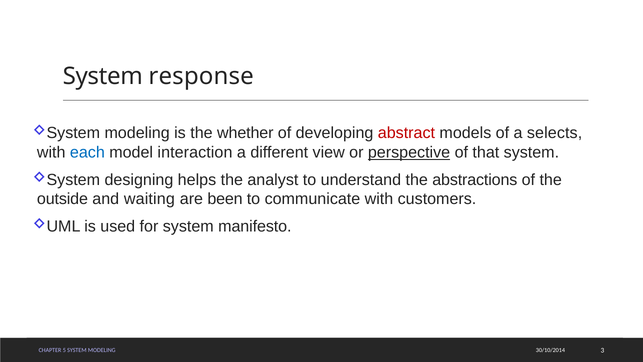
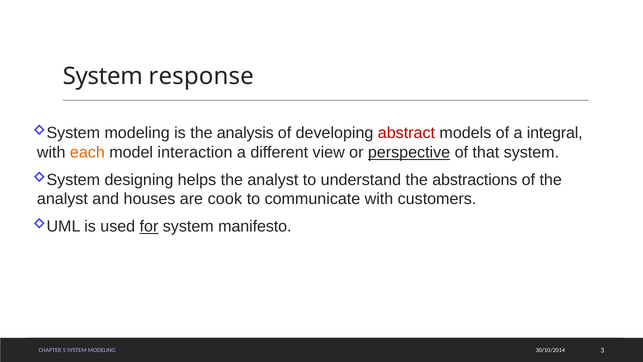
whether: whether -> analysis (245, 133)
selects: selects -> integral (555, 133)
each colour: blue -> orange (87, 152)
outside: outside -> analyst (62, 199)
waiting: waiting -> houses (149, 199)
been: been -> cook (225, 199)
for underline: none -> present (149, 226)
